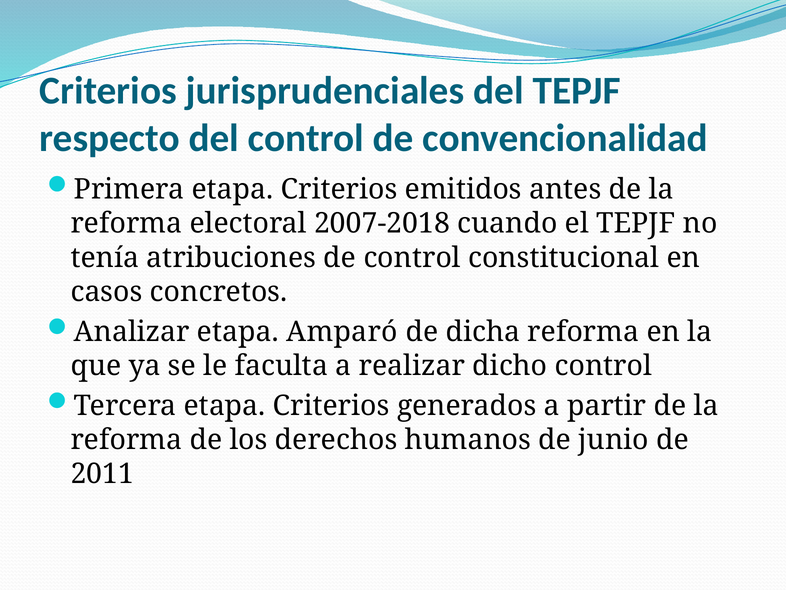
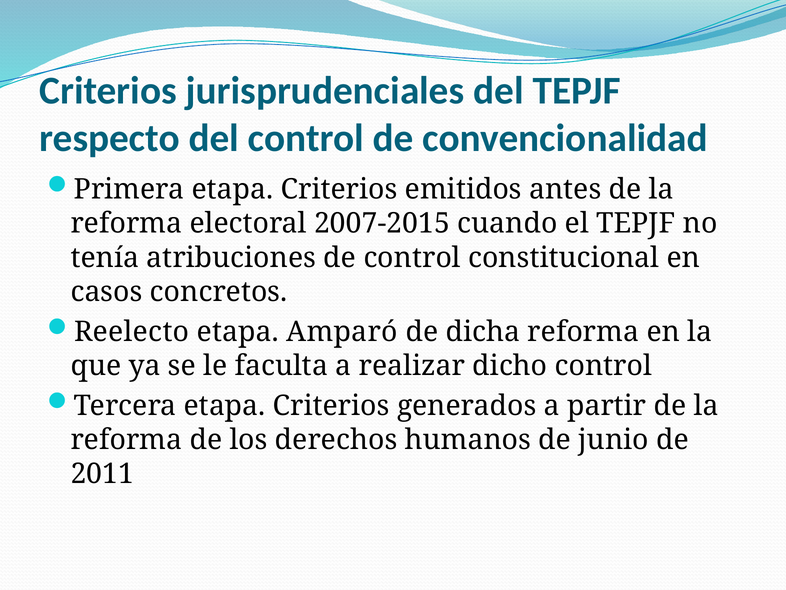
2007-2018: 2007-2018 -> 2007-2015 (382, 223)
Analizar: Analizar -> Reelecto (132, 331)
